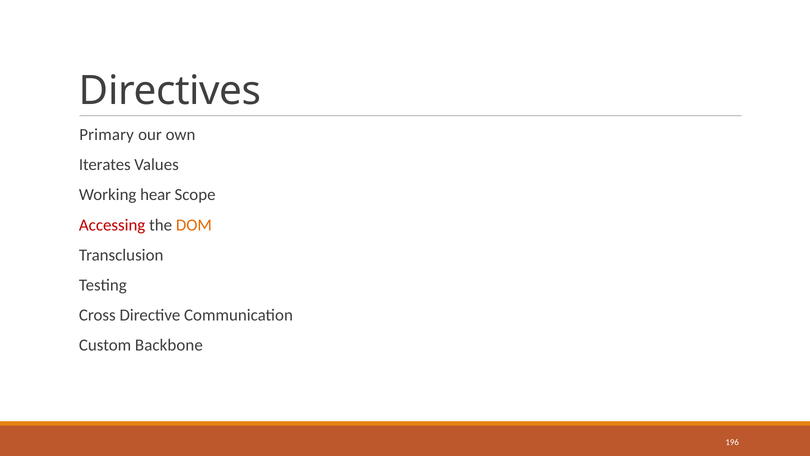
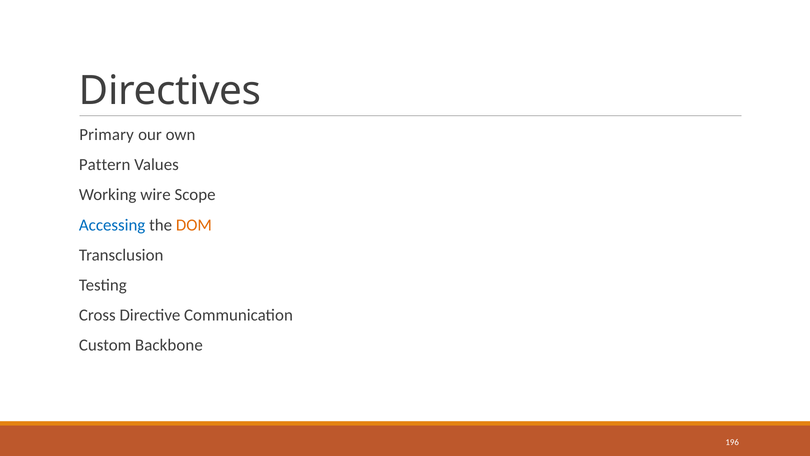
Iterates: Iterates -> Pattern (105, 165)
hear: hear -> wire (155, 195)
Accessing colour: red -> blue (112, 225)
